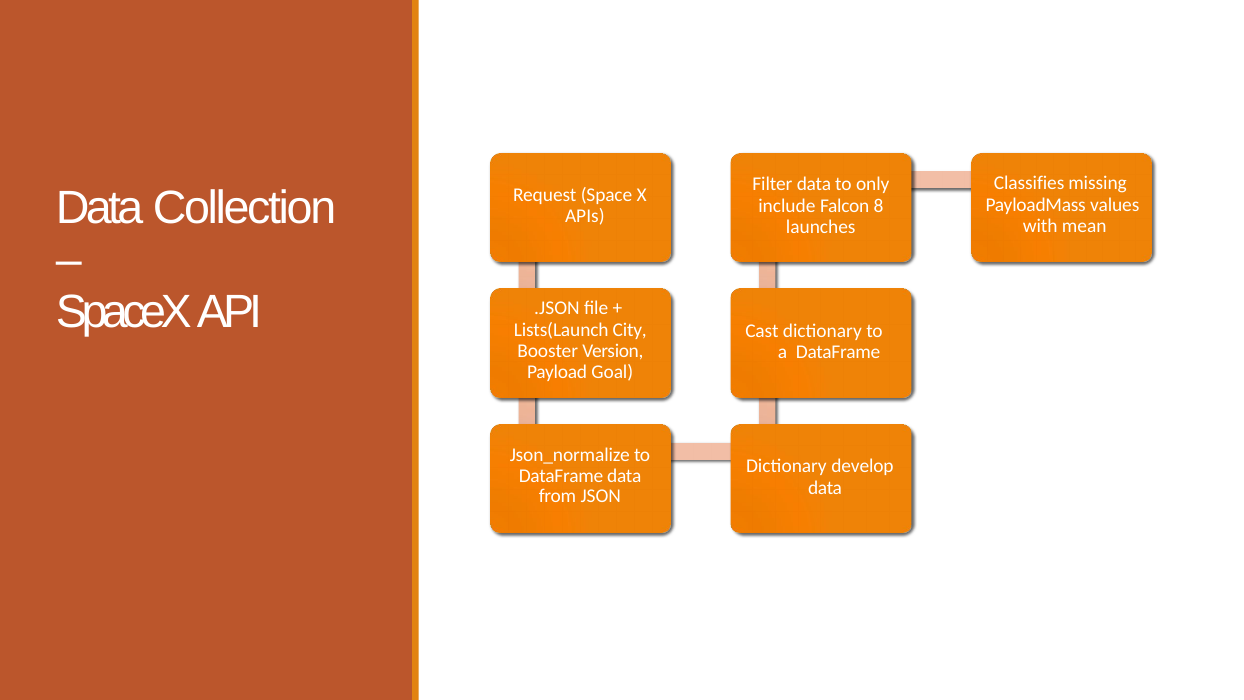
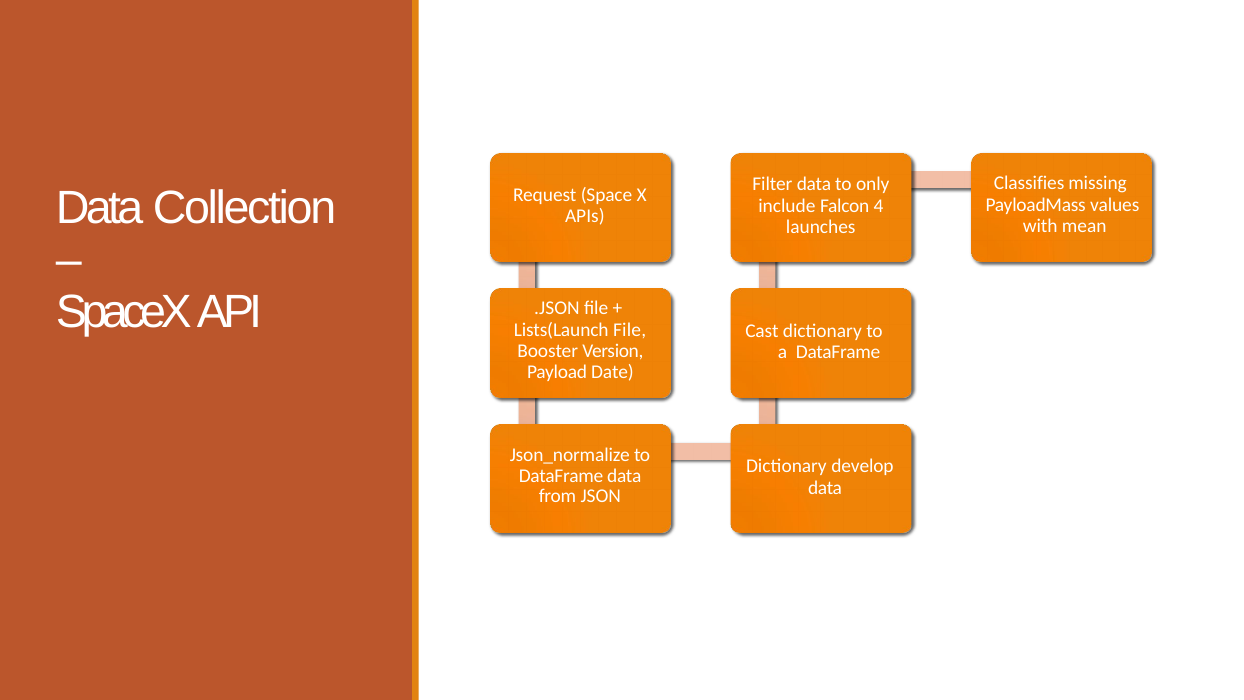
8: 8 -> 4 (878, 206)
Lists(Launch City: City -> File (630, 330)
Goal: Goal -> Date (612, 372)
